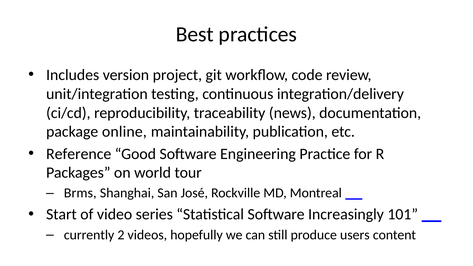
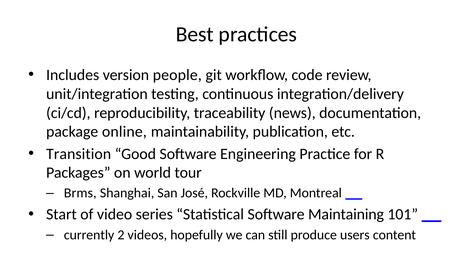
project: project -> people (177, 75)
Reference: Reference -> Transition (79, 154)
Increasingly: Increasingly -> Maintaining (346, 214)
